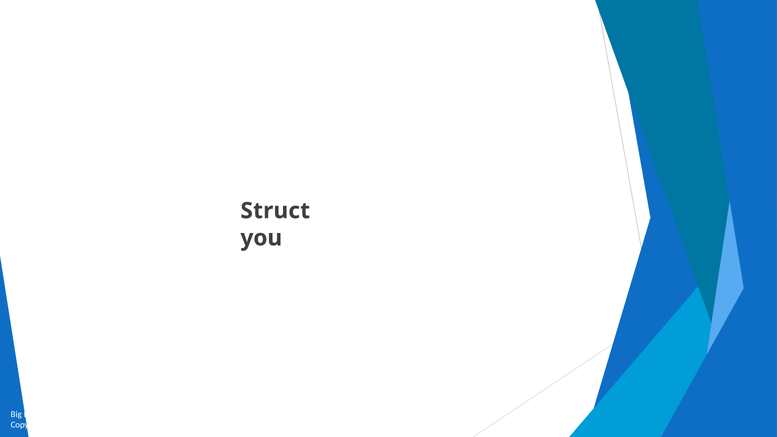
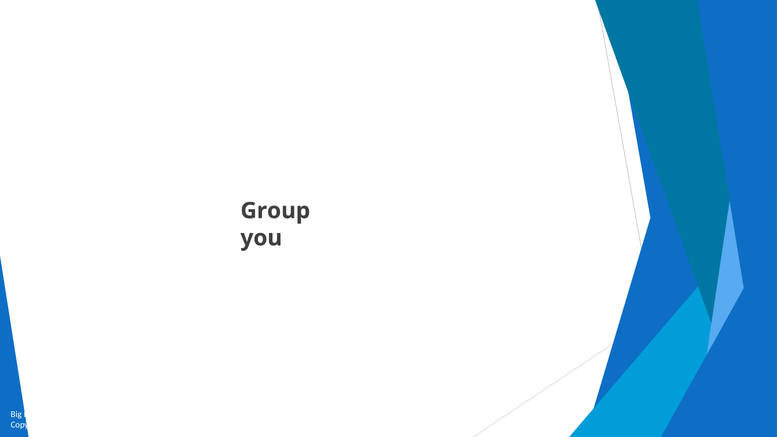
Struct: Struct -> Group (275, 211)
